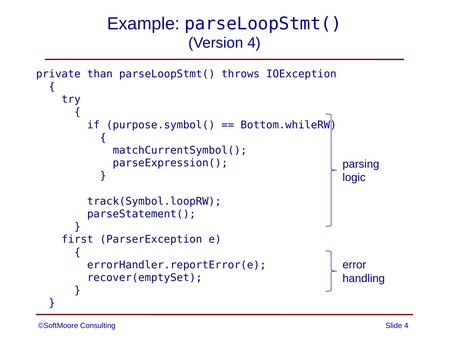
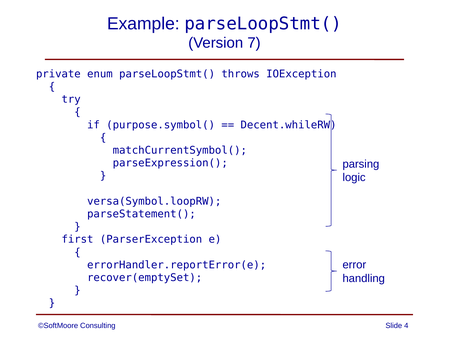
Version 4: 4 -> 7 (254, 43)
than: than -> enum (100, 74)
Bottom.whileRW: Bottom.whileRW -> Decent.whileRW (289, 125)
track(Symbol.loopRW: track(Symbol.loopRW -> versa(Symbol.loopRW (154, 201)
